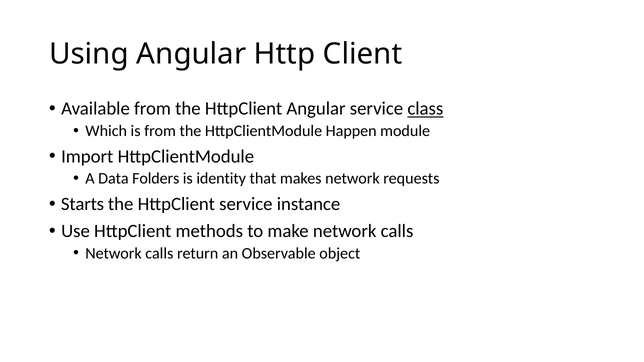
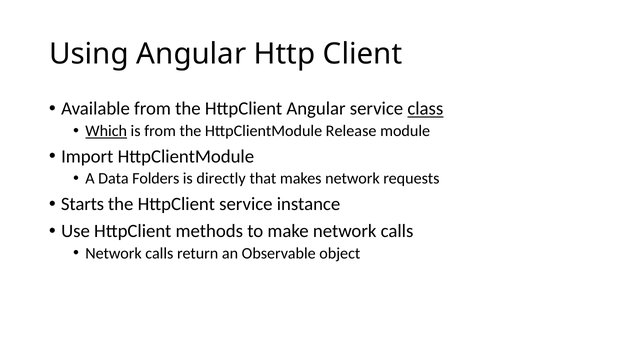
Which underline: none -> present (106, 131)
Happen: Happen -> Release (351, 131)
identity: identity -> directly (221, 179)
